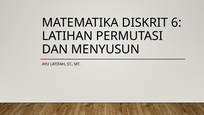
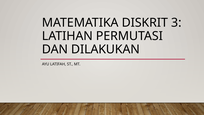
6: 6 -> 3 (176, 23)
MENYUSUN: MENYUSUN -> DILAKUKAN (105, 49)
